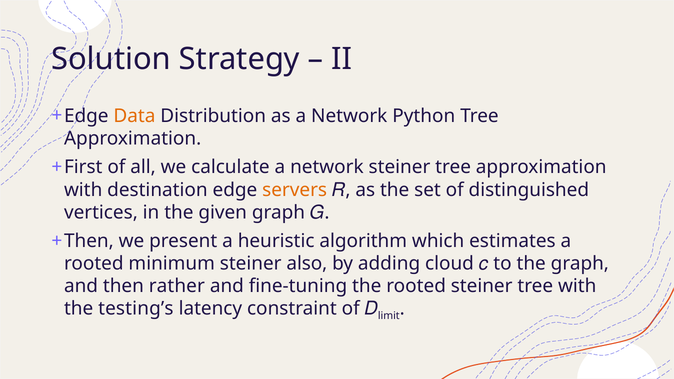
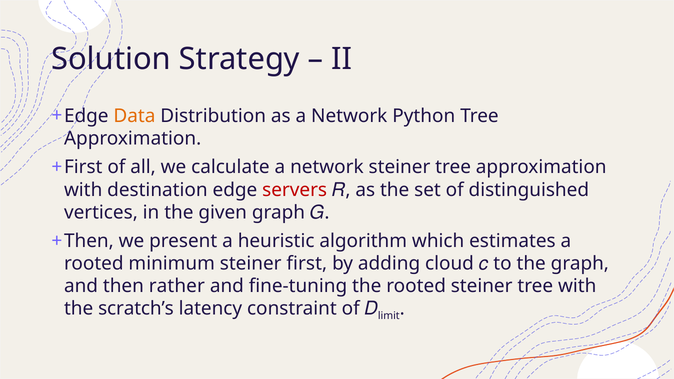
servers colour: orange -> red (295, 190)
also: also -> first (307, 264)
testing’s: testing’s -> scratch’s (136, 309)
